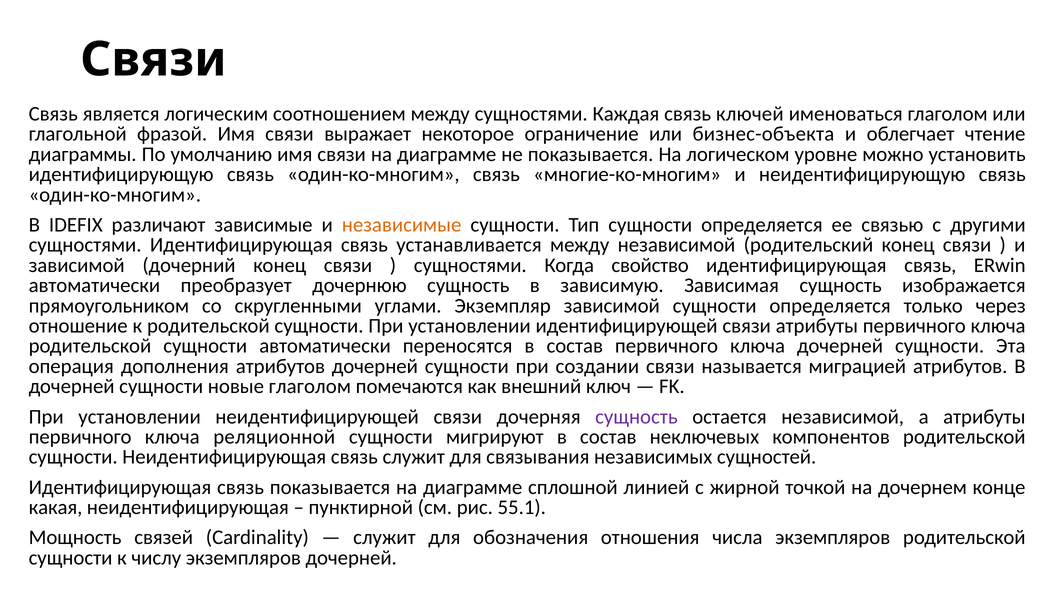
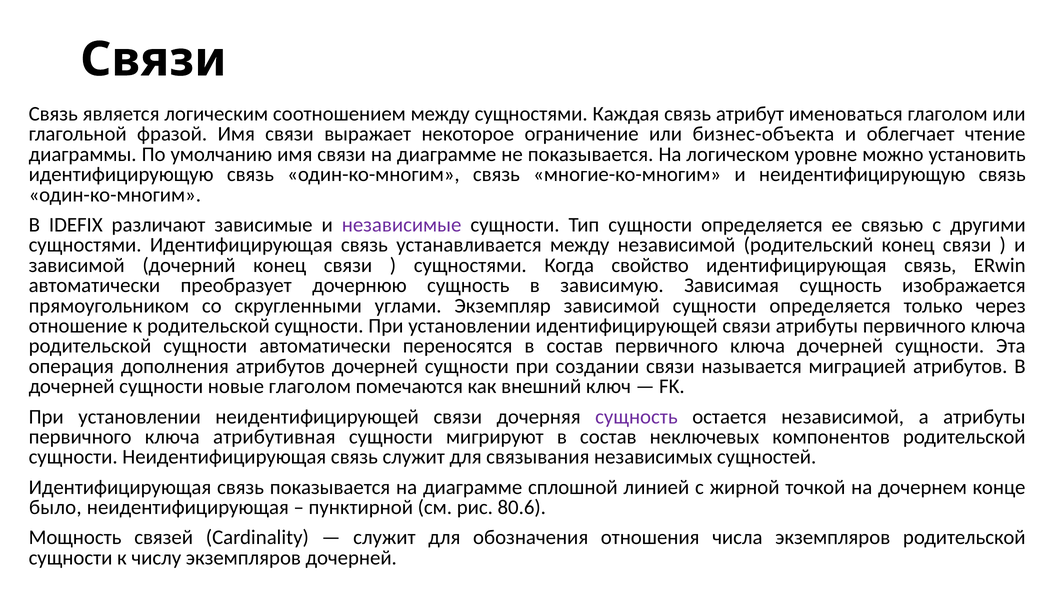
ключей: ключей -> атрибут (750, 114)
независимые colour: orange -> purple (402, 225)
реляционной: реляционной -> атрибутивная (274, 437)
какая: какая -> было (55, 508)
55.1: 55.1 -> 80.6 (522, 508)
